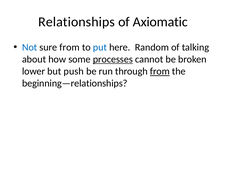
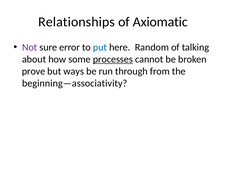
Not colour: blue -> purple (30, 47)
sure from: from -> error (70, 47)
lower: lower -> prove (34, 72)
push: push -> ways (74, 72)
from underline: present -> none (160, 72)
beginning—relationships: beginning—relationships -> beginning—associativity (75, 84)
